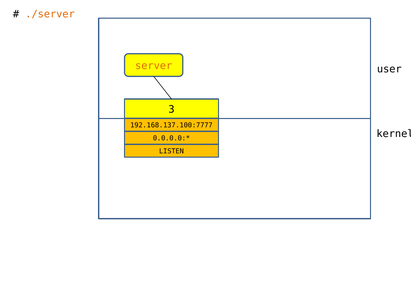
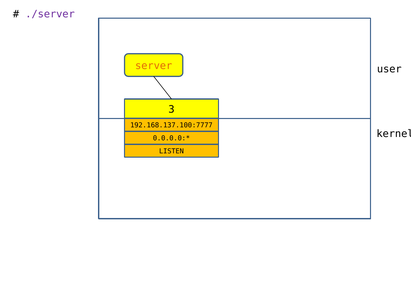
./server colour: orange -> purple (50, 14)
